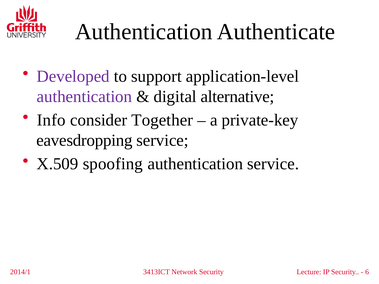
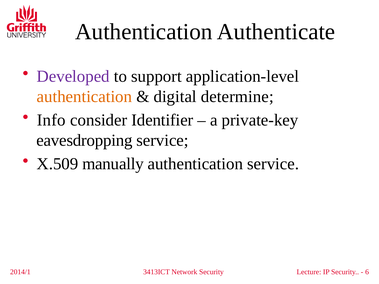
authentication colour: purple -> orange (84, 97)
alternative: alternative -> determine (237, 97)
Together: Together -> Identifier (162, 120)
spoofing: spoofing -> manually (113, 164)
